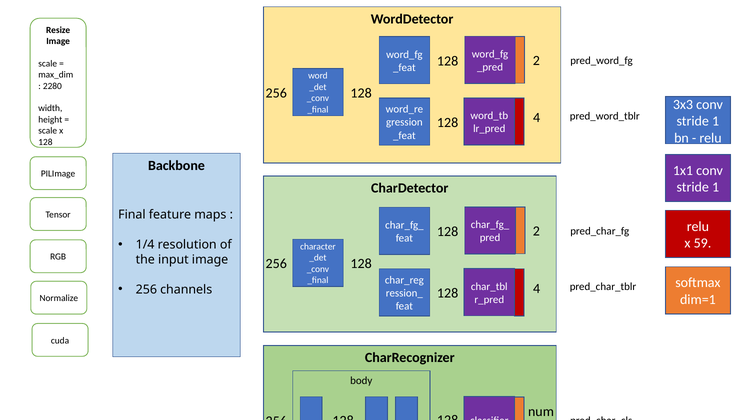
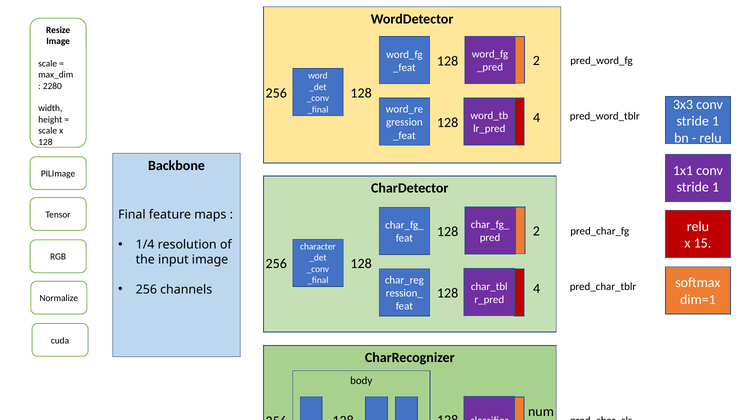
59: 59 -> 15 (702, 243)
